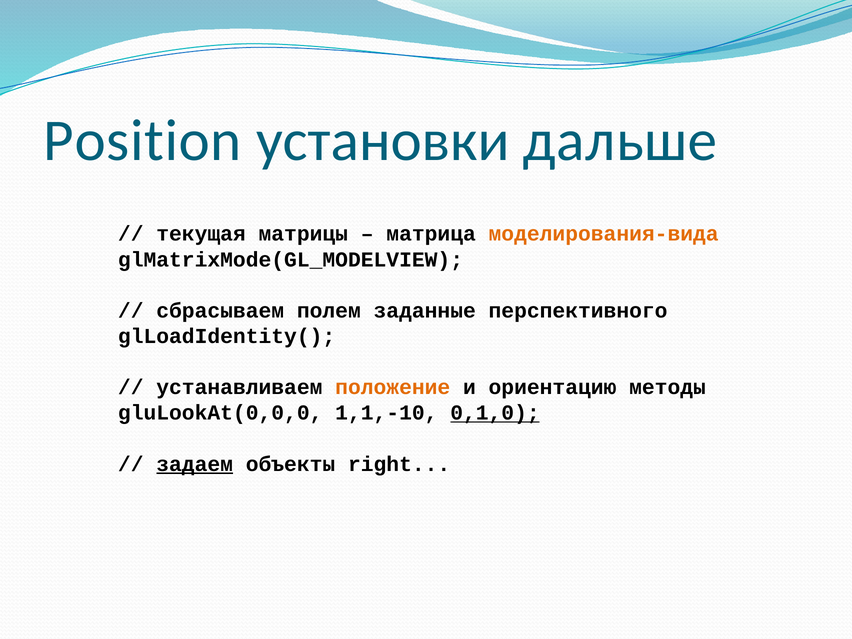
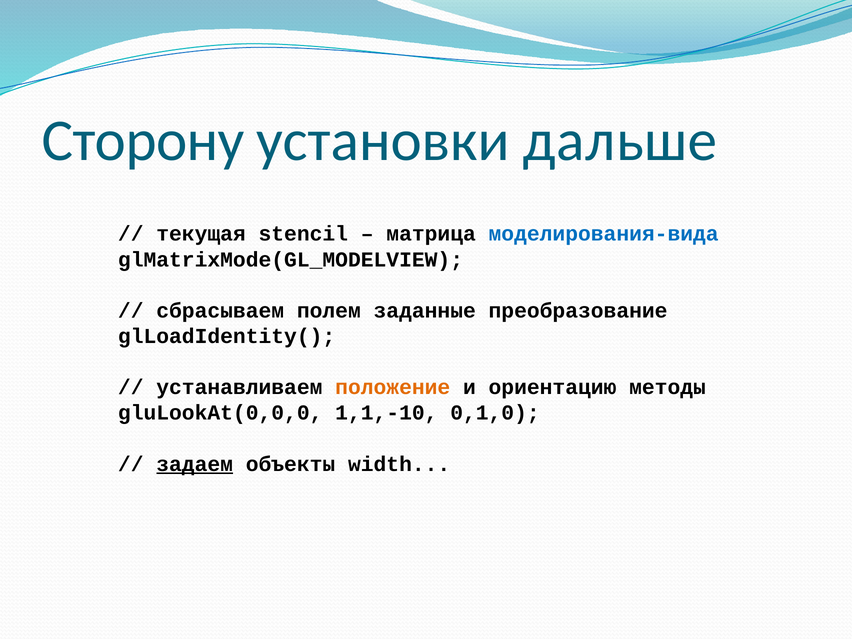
Position: Position -> Сторону (143, 141)
матрицы: матрицы -> stencil (303, 234)
моделирования-вида colour: orange -> blue (604, 234)
перспективного: перспективного -> преобразование (578, 311)
0,1,0 underline: present -> none (495, 413)
right: right -> width (399, 464)
